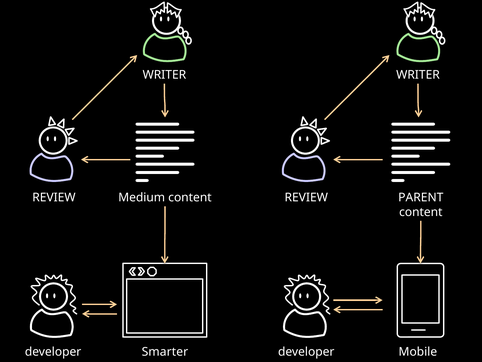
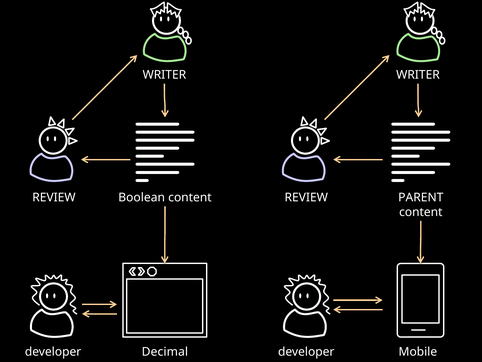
Medium: Medium -> Boolean (142, 197)
Smarter: Smarter -> Decimal (165, 351)
